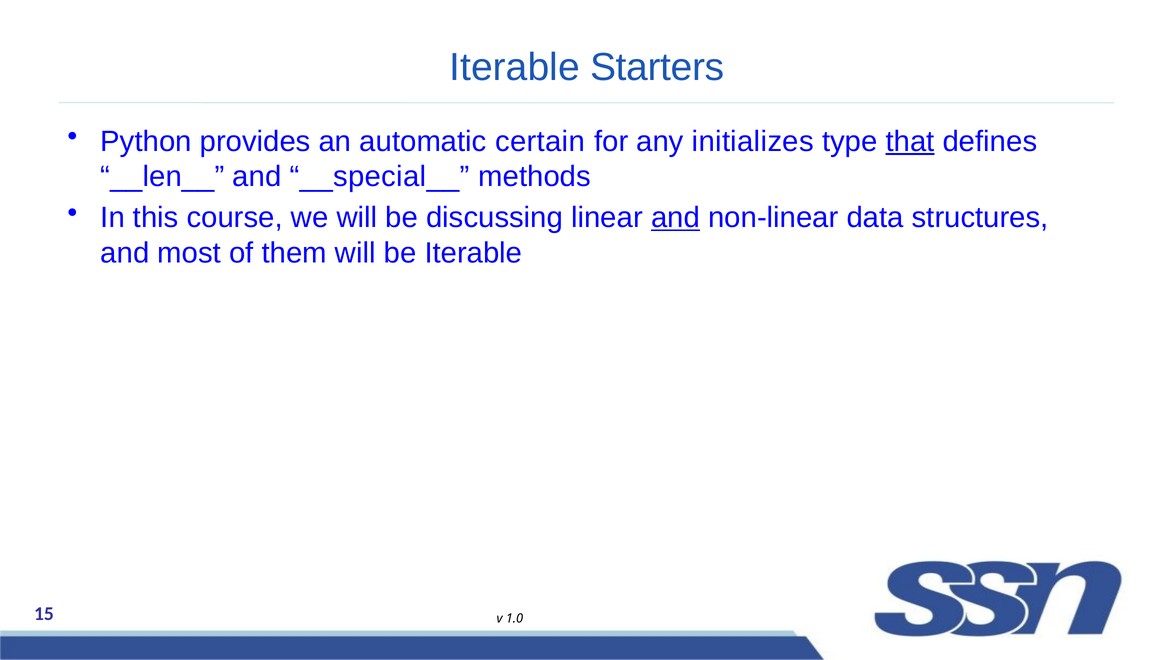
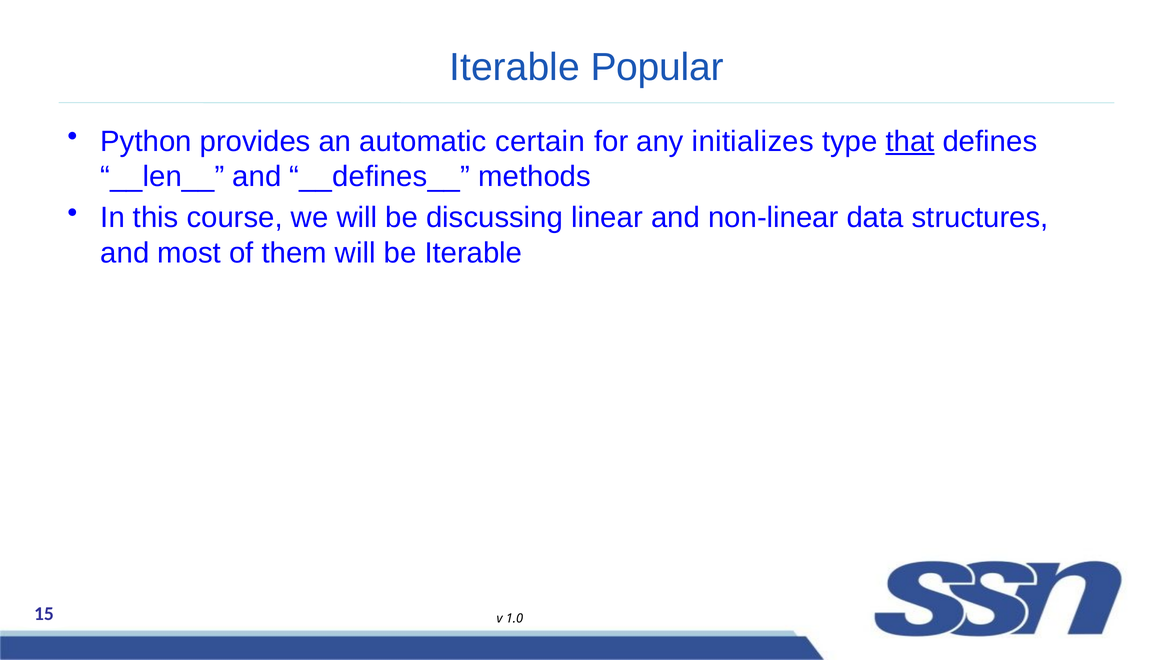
Starters: Starters -> Popular (657, 67)
__special__: __special__ -> __defines__ (380, 177)
and underline: present -> none (676, 218)
